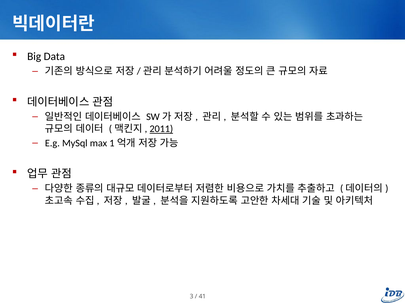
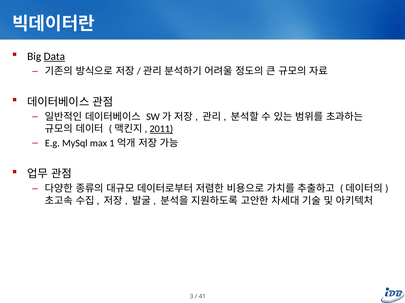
Data underline: none -> present (54, 57)
